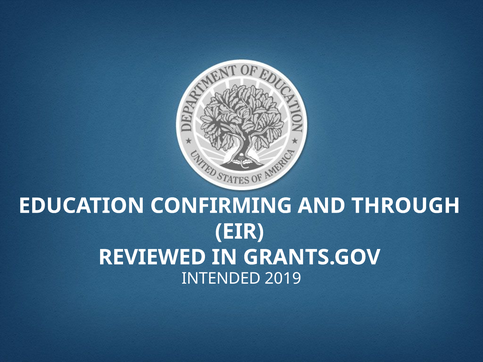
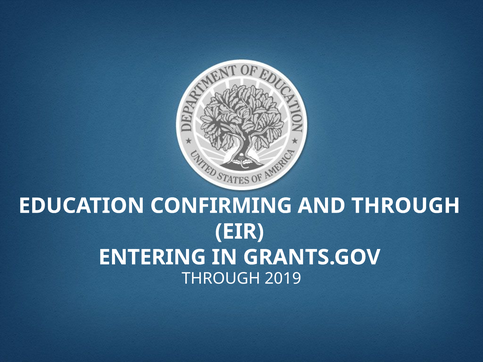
REVIEWED: REVIEWED -> ENTERING (152, 257)
INTENDED: INTENDED -> THROUGH (221, 279)
